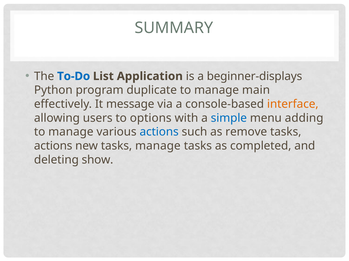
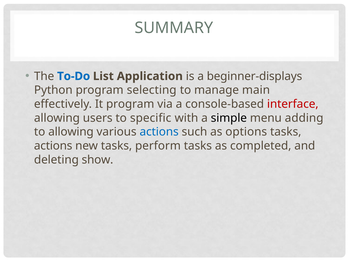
duplicate: duplicate -> selecting (152, 90)
It message: message -> program (130, 104)
interface colour: orange -> red (293, 104)
options: options -> specific (151, 118)
simple colour: blue -> black (229, 118)
manage: manage -> allowing (71, 132)
remove: remove -> options (246, 132)
tasks manage: manage -> perform (158, 146)
